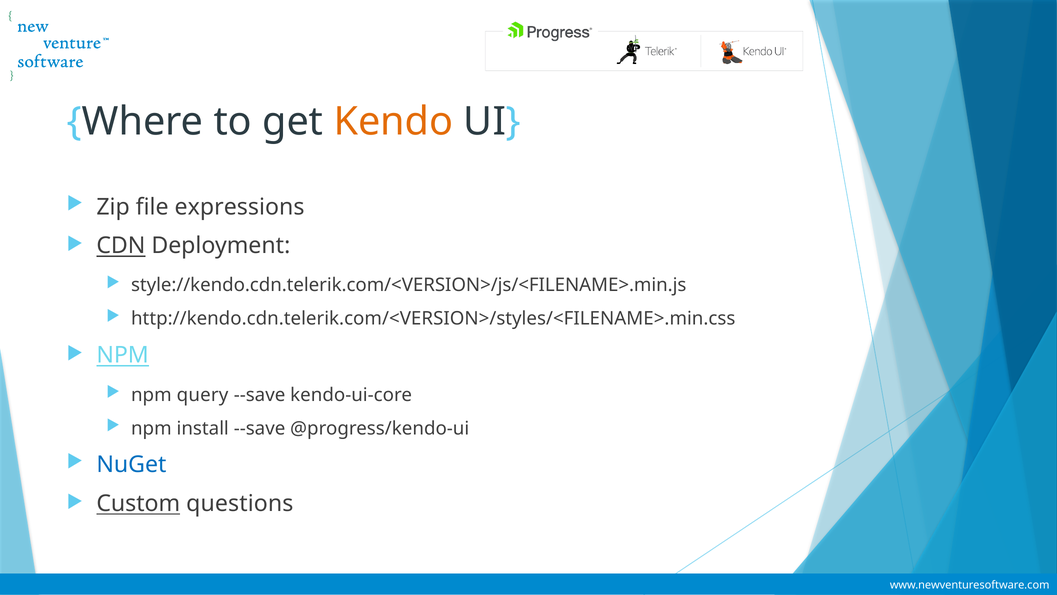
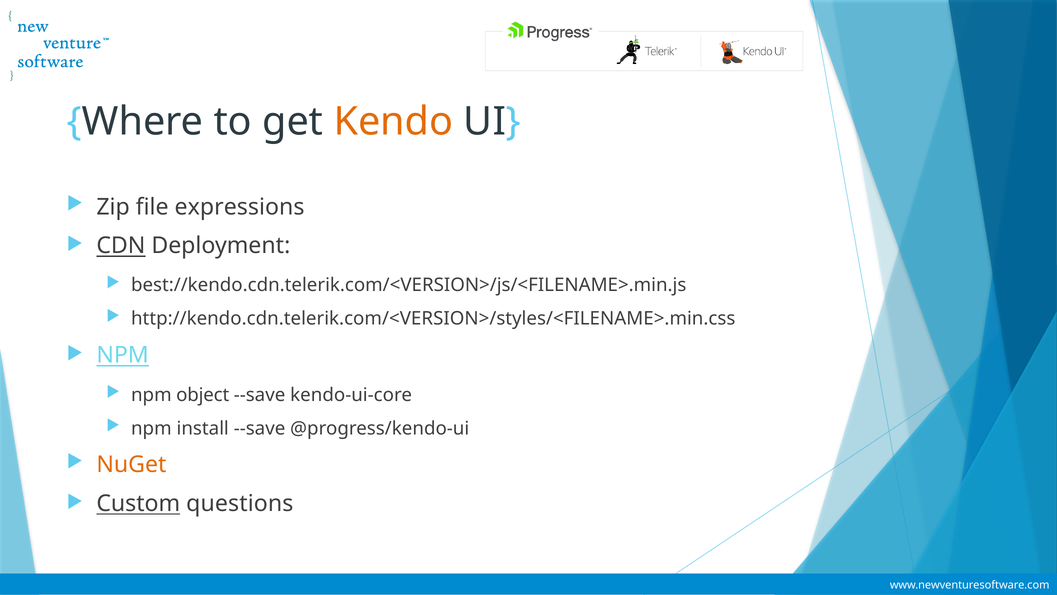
style://kendo.cdn.telerik.com/<VERSION>/js/<FILENAME>.min.js: style://kendo.cdn.telerik.com/<VERSION>/js/<FILENAME>.min.js -> best://kendo.cdn.telerik.com/<VERSION>/js/<FILENAME>.min.js (409, 285)
query: query -> object (203, 395)
NuGet colour: blue -> orange (131, 464)
